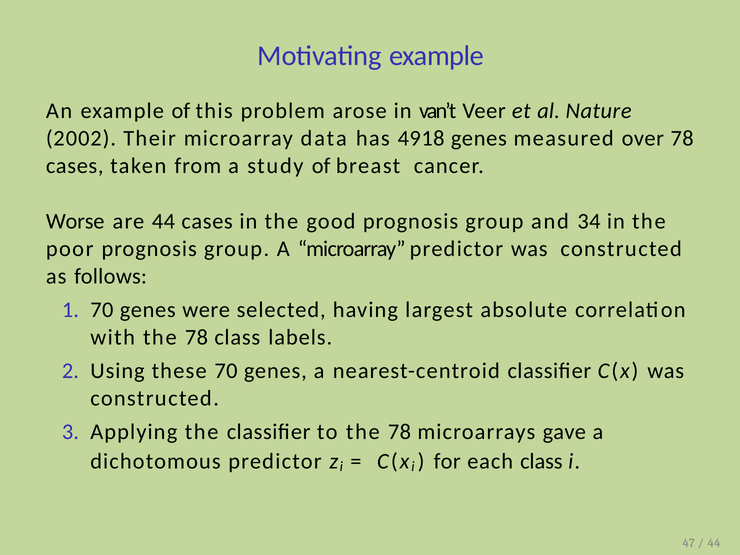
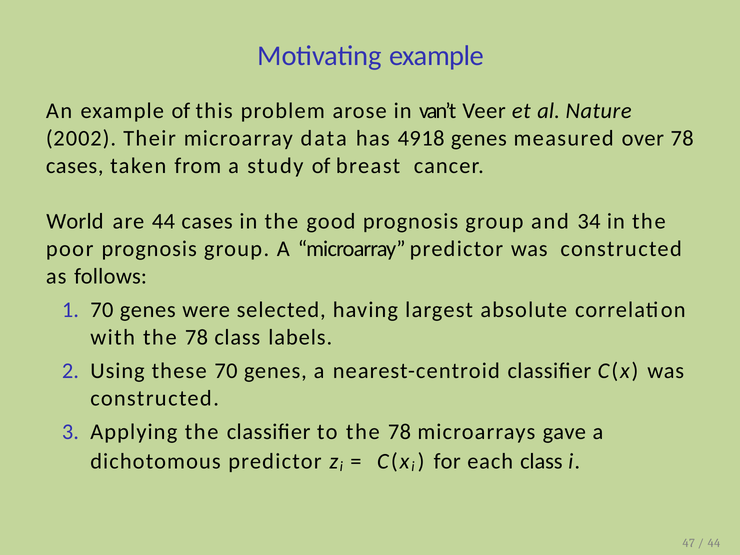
Worse: Worse -> World (75, 222)
